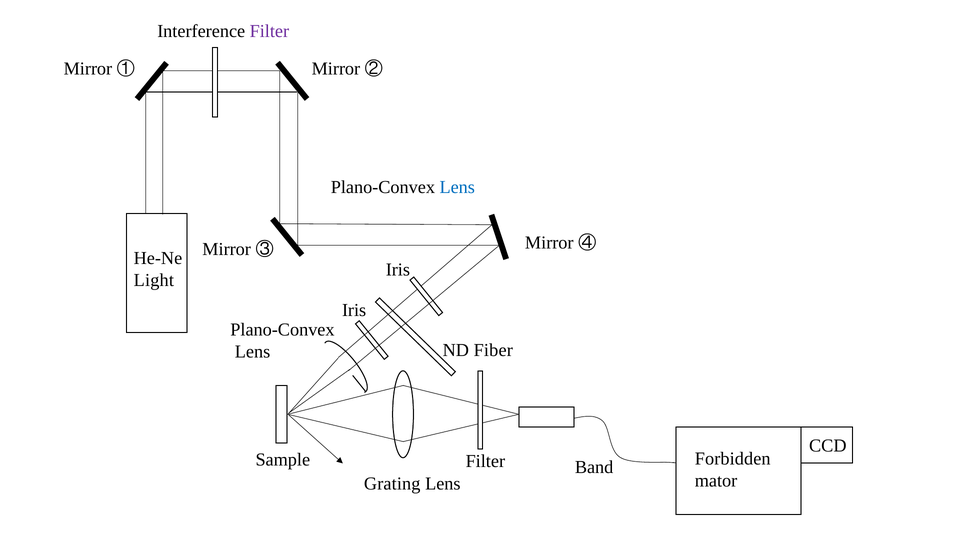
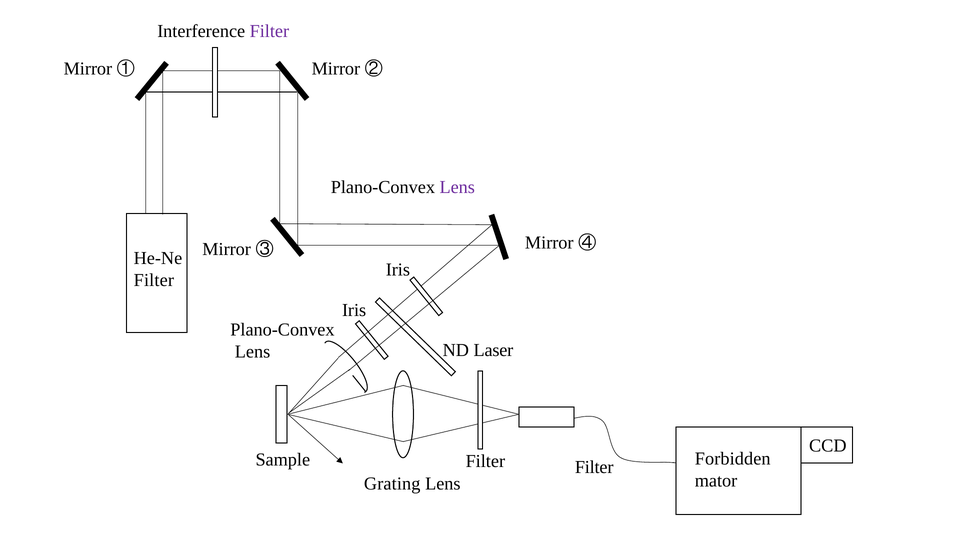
Lens colour: blue -> purple (457, 187)
Light: Light -> Filter (154, 280)
Fiber: Fiber -> Laser (493, 350)
Sample Band: Band -> Filter (594, 466)
